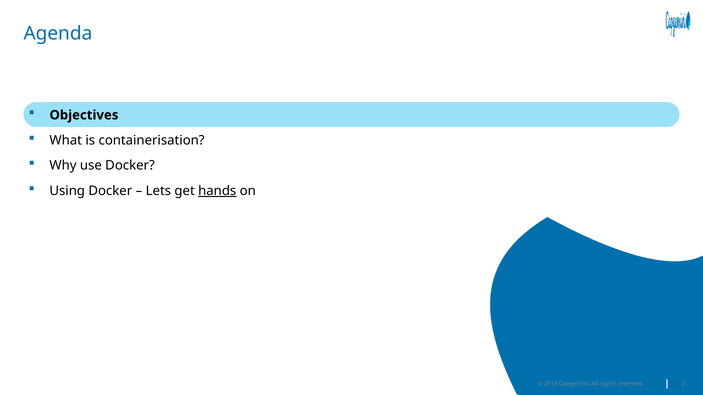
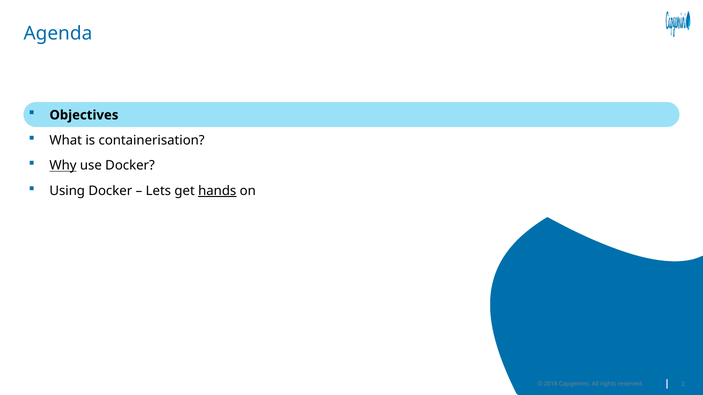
Why underline: none -> present (63, 166)
